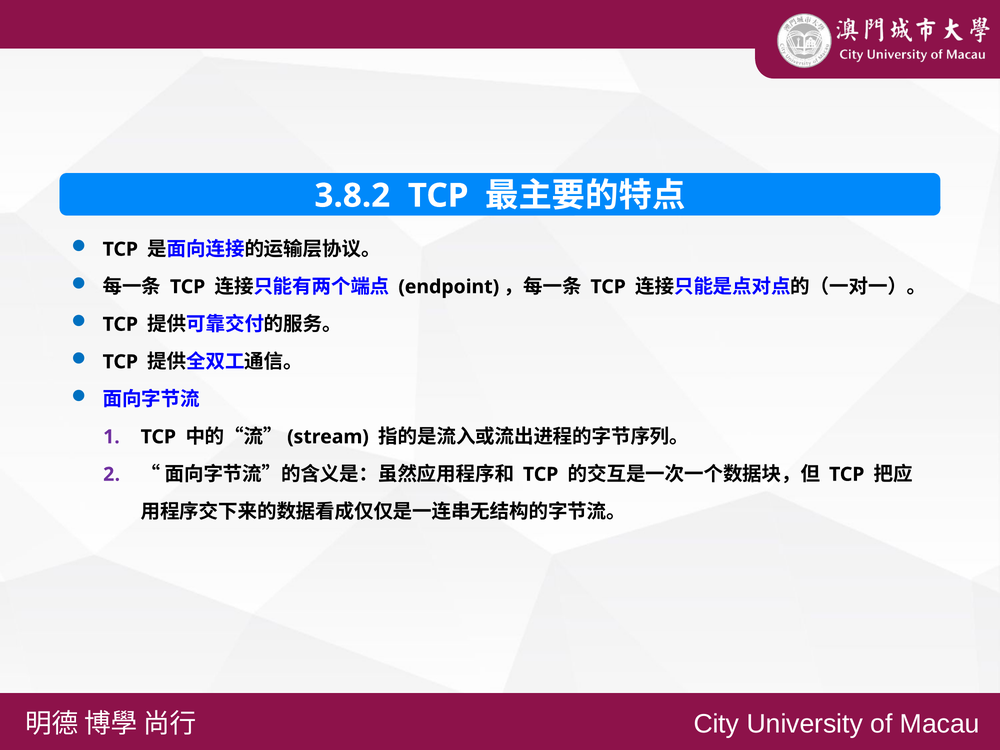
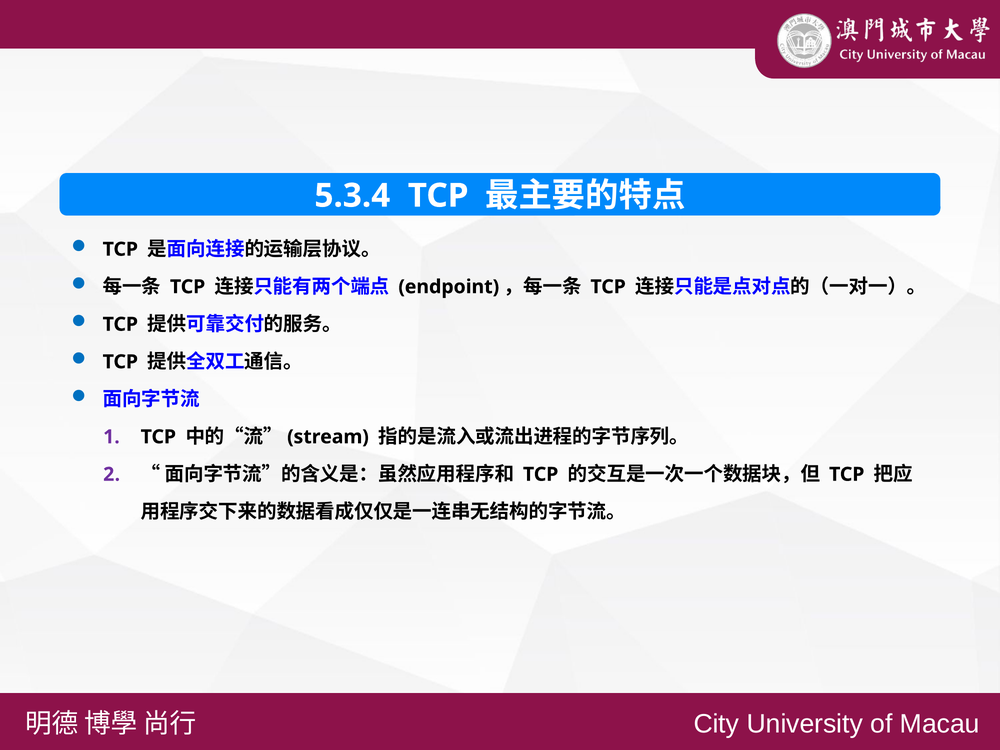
3.8.2: 3.8.2 -> 5.3.4 (352, 196)
